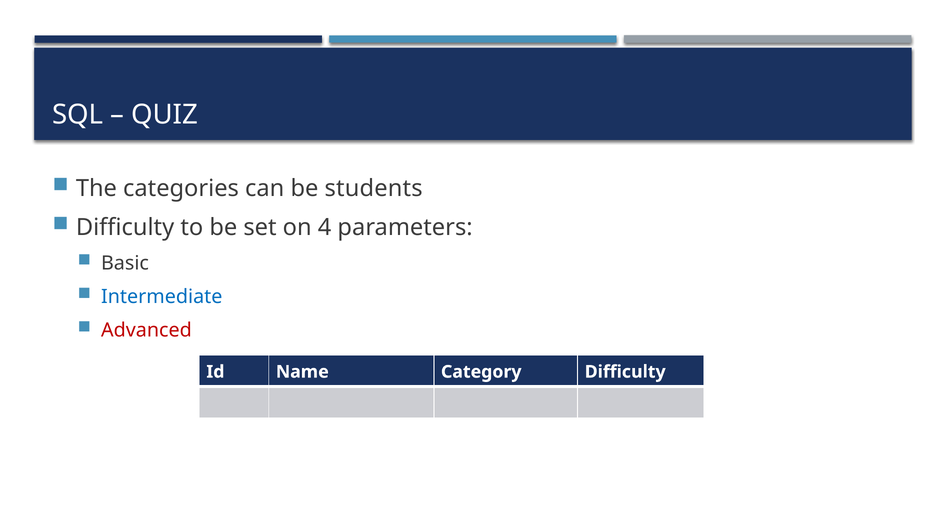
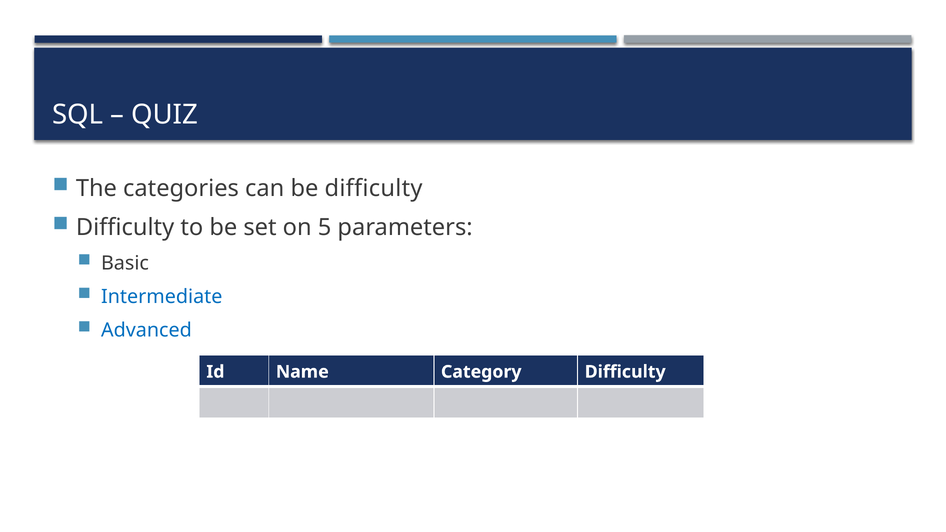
be students: students -> difficulty (374, 189)
4: 4 -> 5 (325, 228)
Advanced colour: red -> blue (146, 330)
